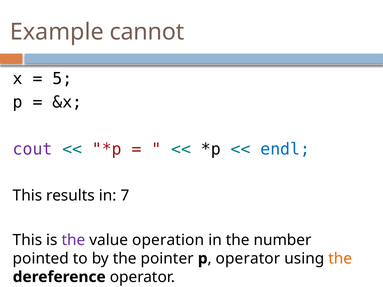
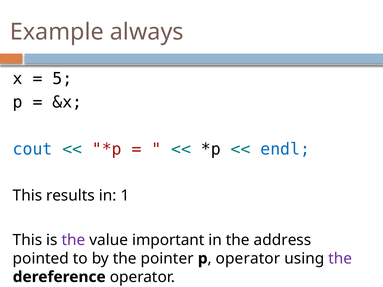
cannot: cannot -> always (147, 32)
cout colour: purple -> blue (33, 149)
7: 7 -> 1 (125, 196)
operation: operation -> important (168, 240)
number: number -> address (282, 240)
the colour: orange -> purple (340, 259)
